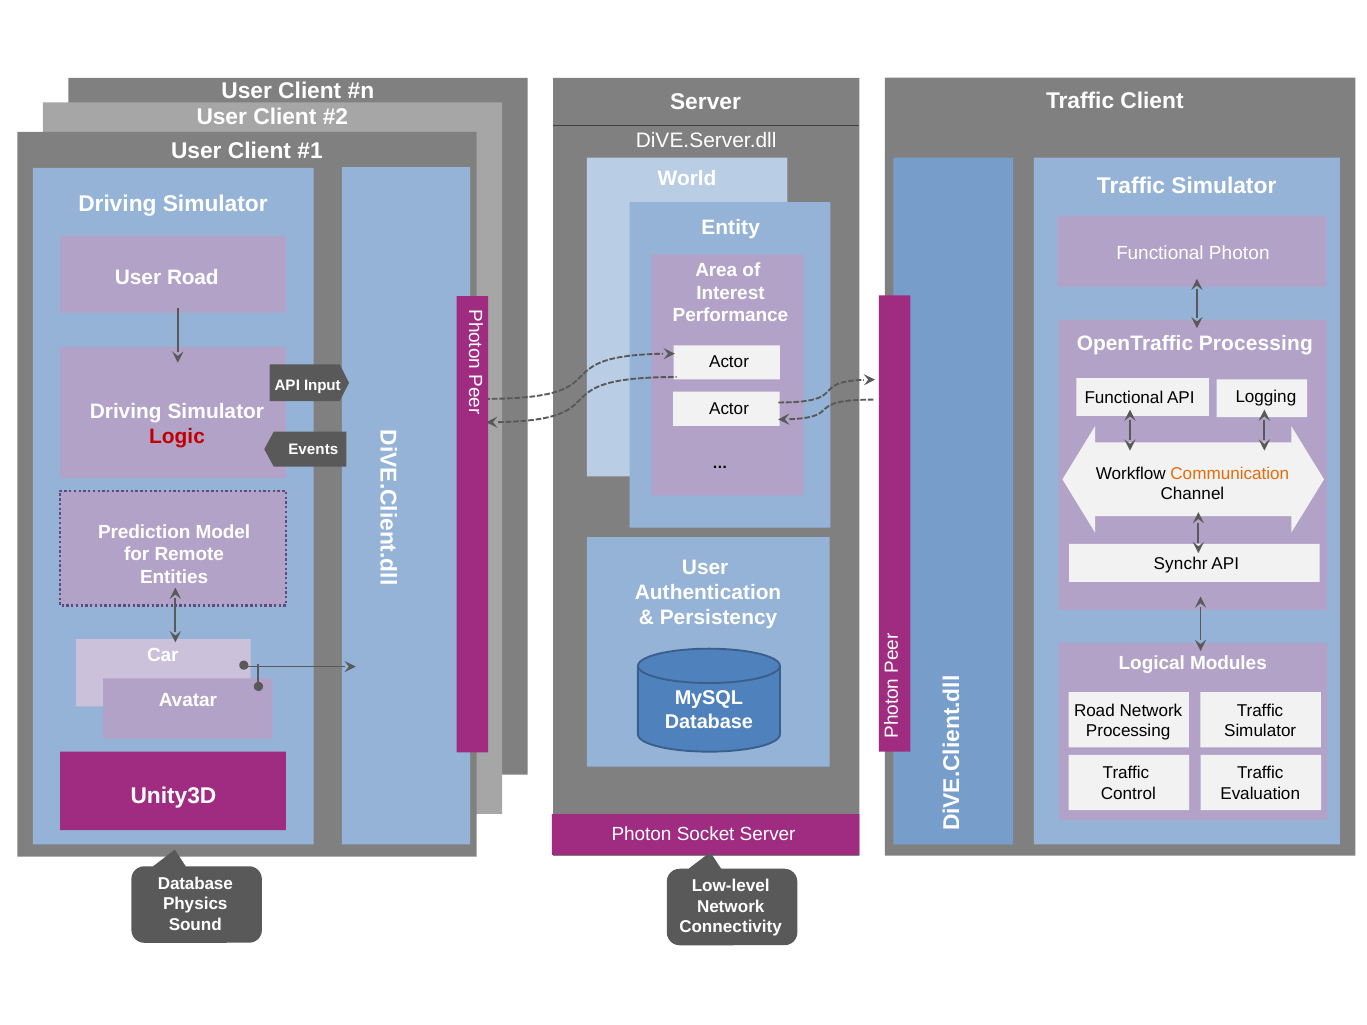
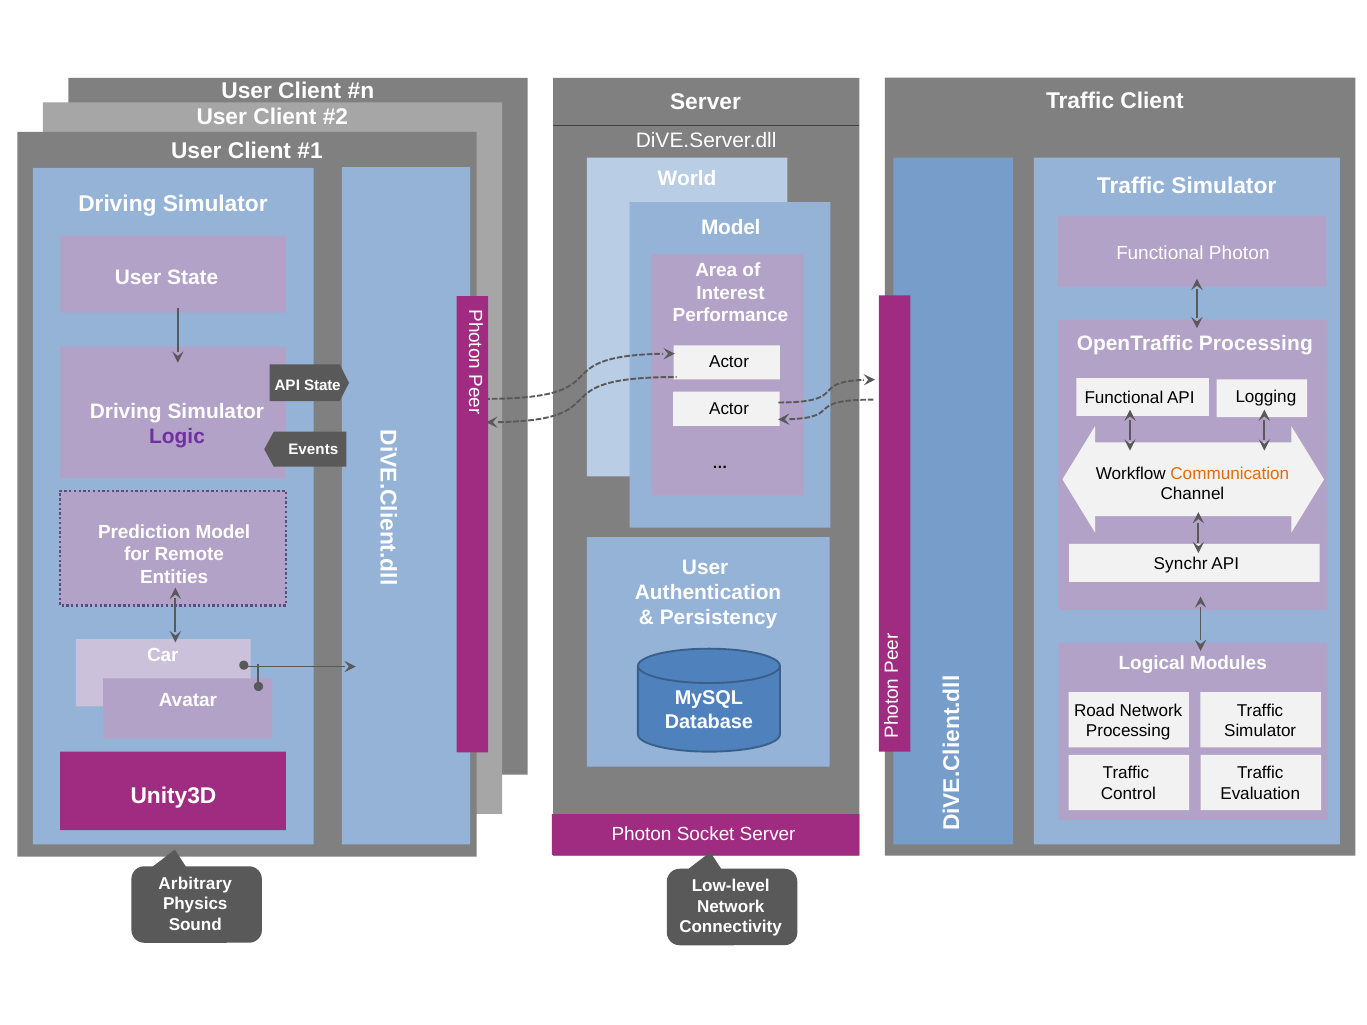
Entity: Entity -> Model (731, 227)
User Road: Road -> State (193, 278)
API Input: Input -> State (322, 385)
Logic colour: red -> purple (177, 437)
Database: Database -> Arbitrary (195, 884)
